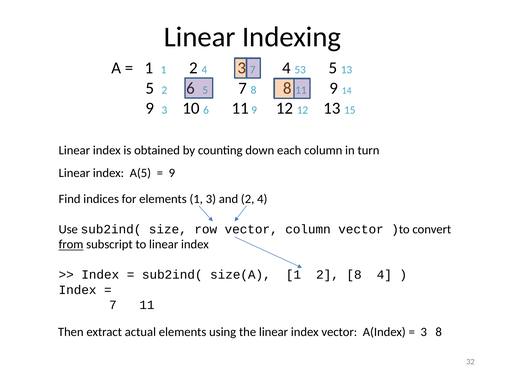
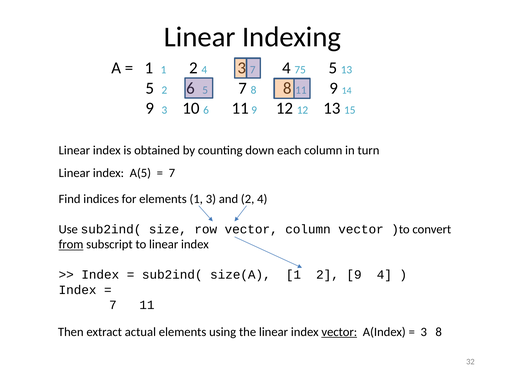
53: 53 -> 75 (300, 70)
9: 9 -> 7 (172, 173)
2 8: 8 -> 9 (354, 275)
vector underline: none -> present (339, 332)
